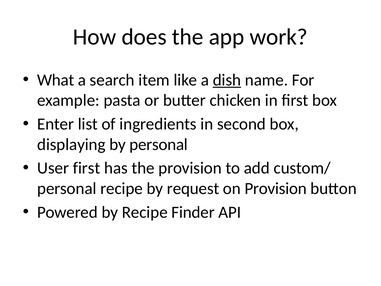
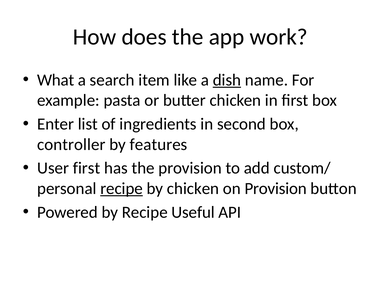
displaying: displaying -> controller (71, 144)
by personal: personal -> features (159, 144)
recipe underline: none -> present (122, 188)
by request: request -> chicken (193, 188)
Finder: Finder -> Useful (193, 212)
